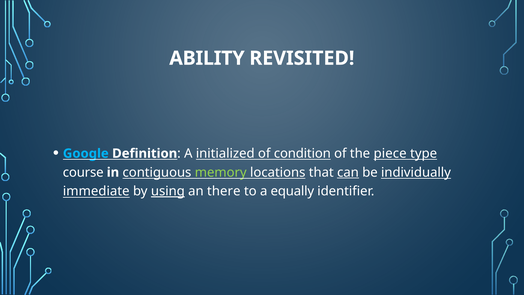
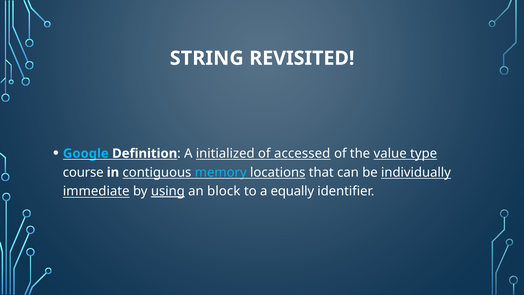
ABILITY: ABILITY -> STRING (207, 58)
condition: condition -> accessed (302, 153)
piece: piece -> value (390, 153)
memory colour: light green -> light blue (221, 172)
can underline: present -> none (348, 172)
there: there -> block (224, 191)
